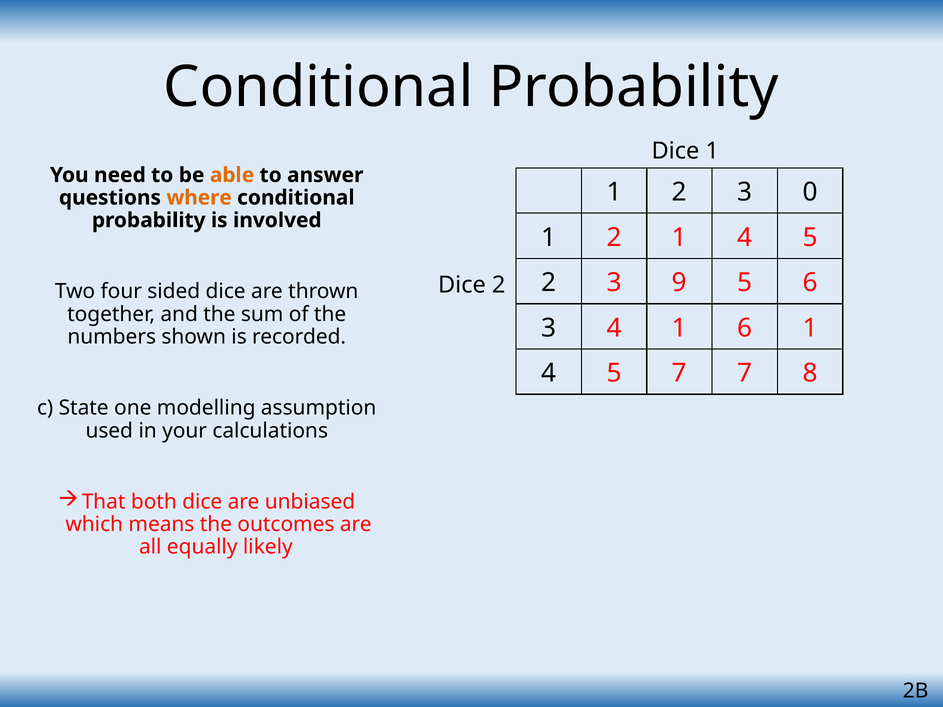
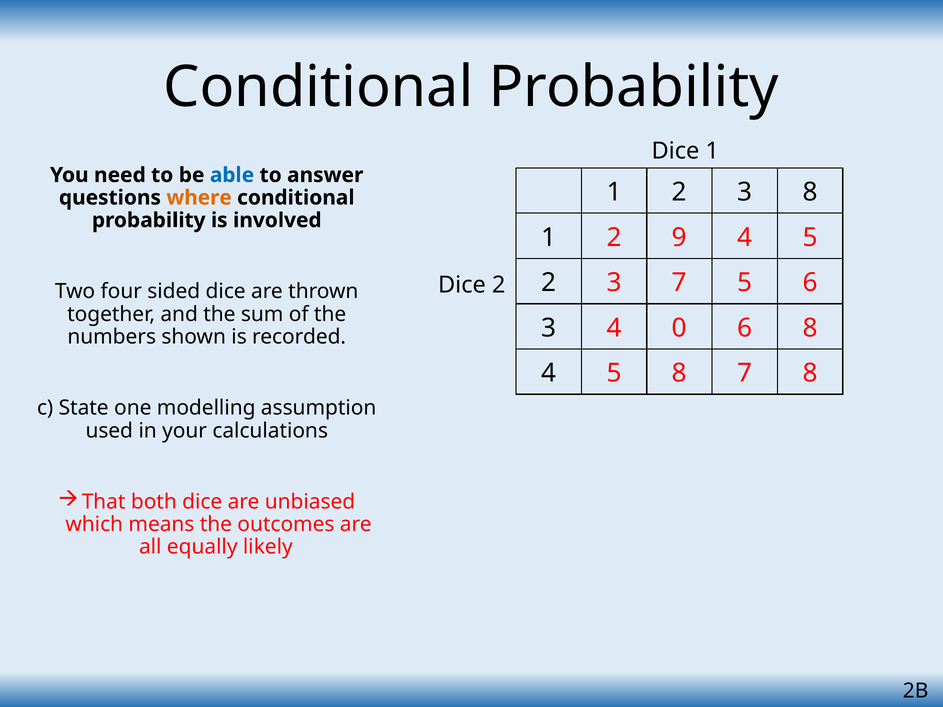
able colour: orange -> blue (232, 175)
3 0: 0 -> 8 (810, 192)
2 1: 1 -> 9 (679, 237)
3 9: 9 -> 7 (679, 283)
4 1: 1 -> 0 (679, 328)
6 1: 1 -> 8 (810, 328)
5 7: 7 -> 8 (679, 373)
